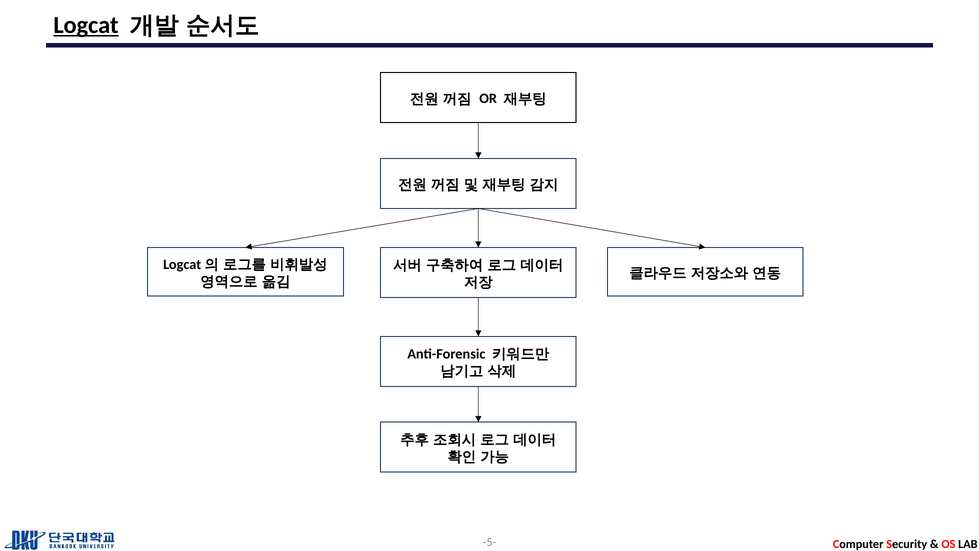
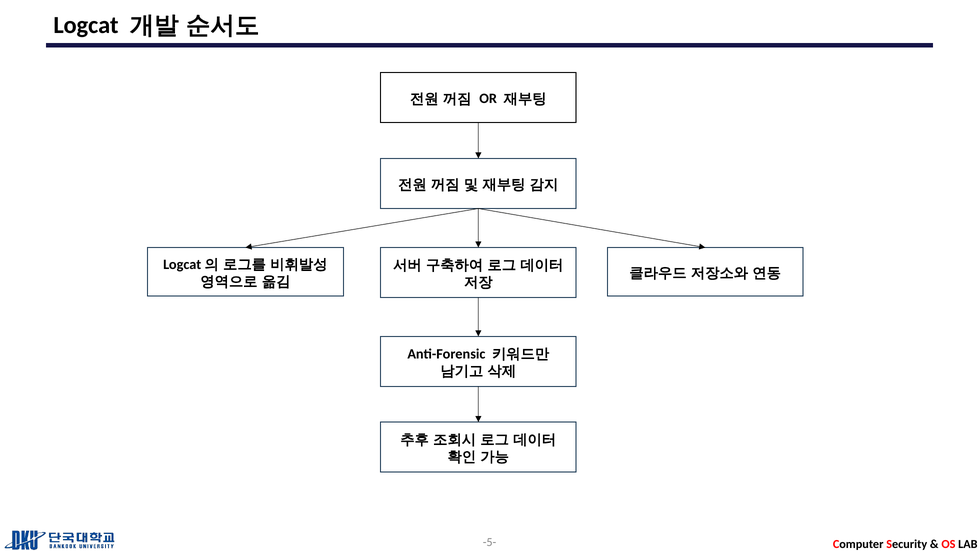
Logcat underline: present -> none (86, 25)
